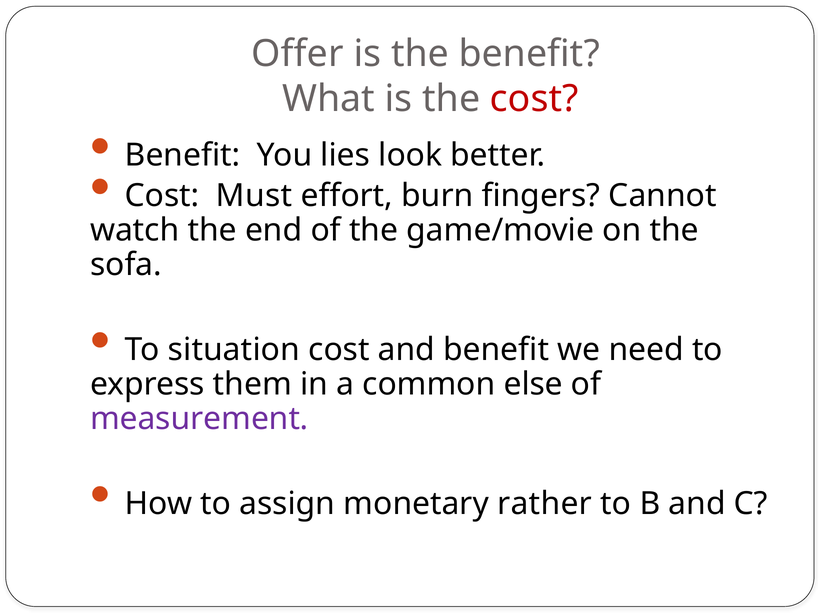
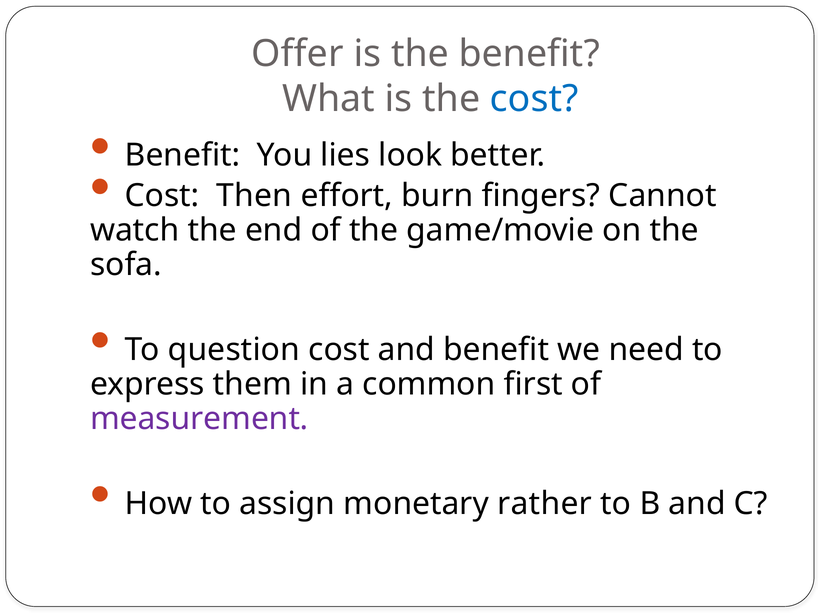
cost colour: red -> blue (534, 99)
Must: Must -> Then (254, 196)
situation: situation -> question (234, 350)
else: else -> first (533, 384)
